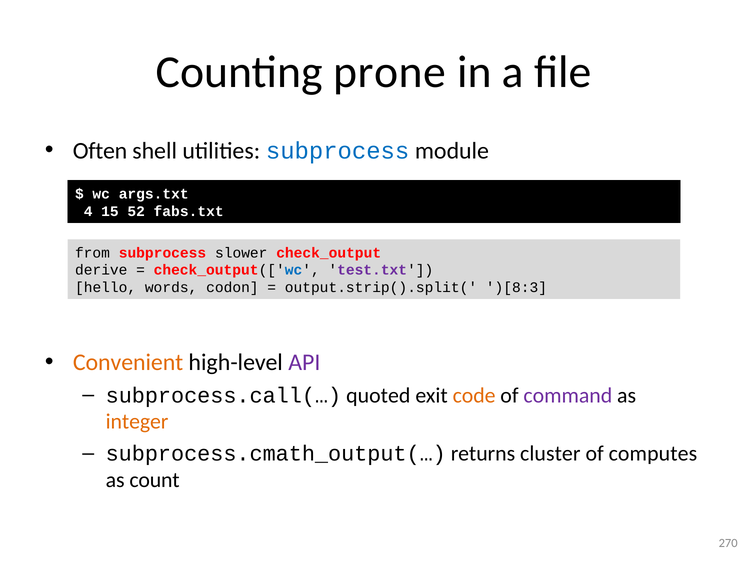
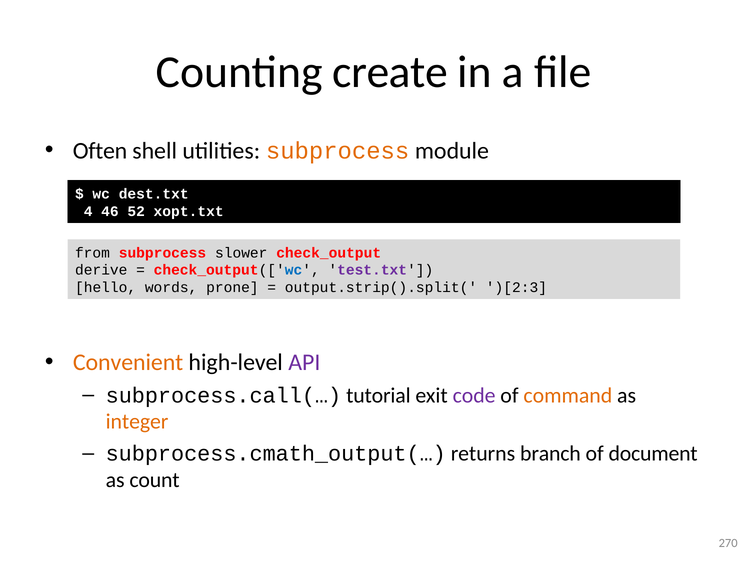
prone: prone -> create (390, 72)
subprocess colour: blue -> orange (338, 151)
args.txt: args.txt -> dest.txt (154, 194)
15: 15 -> 46 (110, 211)
fabs.txt: fabs.txt -> xopt.txt (189, 211)
codon: codon -> prone (232, 288)
)[8:3: )[8:3 -> )[2:3 (516, 288)
quoted: quoted -> tutorial (378, 396)
code colour: orange -> purple (474, 396)
command colour: purple -> orange (568, 396)
cluster: cluster -> branch (550, 454)
computes: computes -> document (653, 454)
